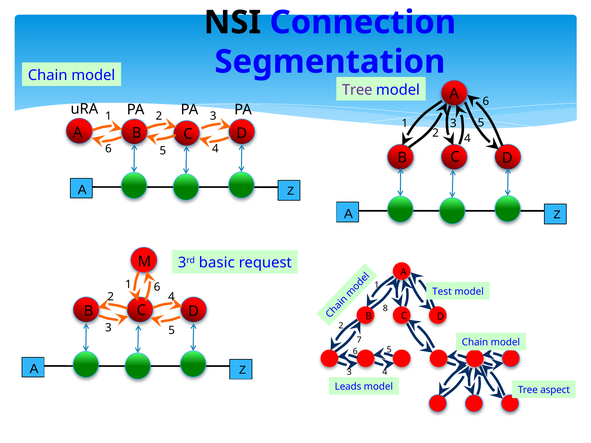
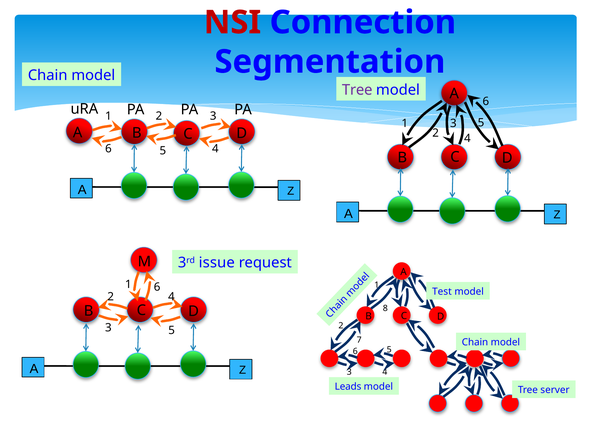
NSI colour: black -> red (232, 22)
basic: basic -> issue (217, 263)
aspect: aspect -> server (555, 390)
